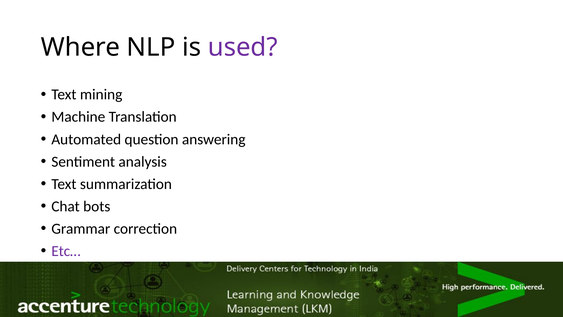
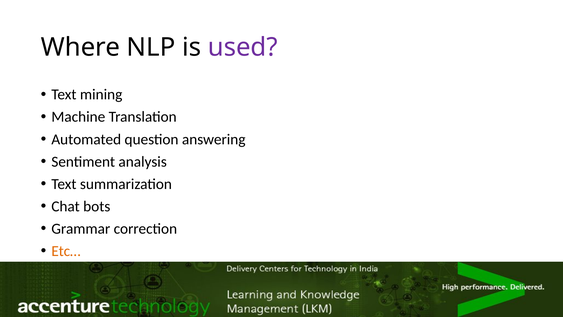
Etc… colour: purple -> orange (66, 251)
